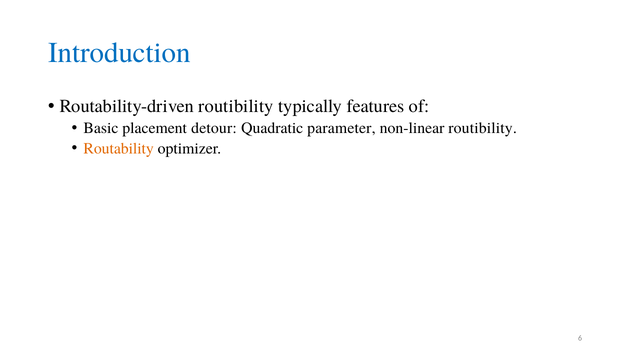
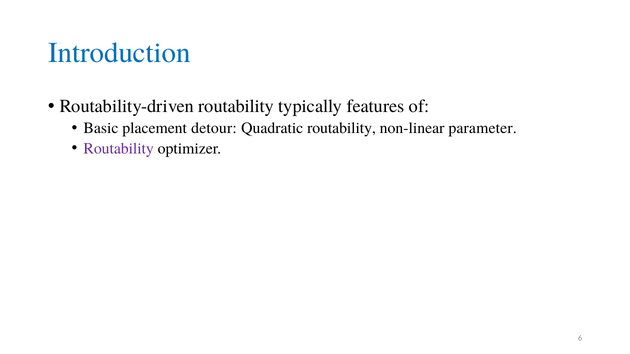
Routability-driven routibility: routibility -> routability (236, 107)
Quadratic parameter: parameter -> routability (342, 128)
non-linear routibility: routibility -> parameter (483, 128)
Routability colour: orange -> purple (119, 149)
